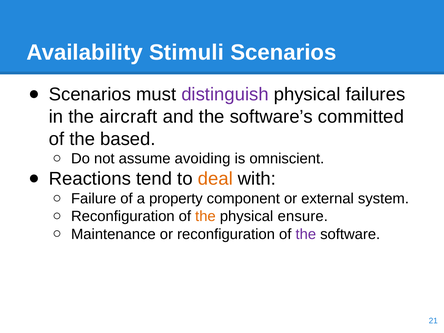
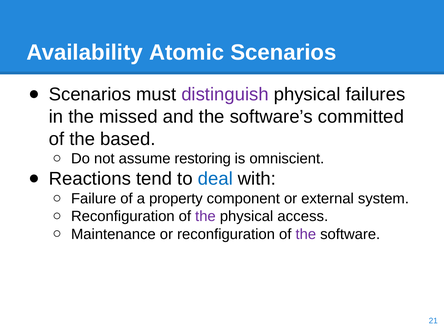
Stimuli: Stimuli -> Atomic (187, 53)
aircraft: aircraft -> missed (128, 117)
avoiding: avoiding -> restoring (203, 159)
deal colour: orange -> blue (215, 179)
the colour: orange -> purple (205, 216)
ensure: ensure -> access (303, 216)
